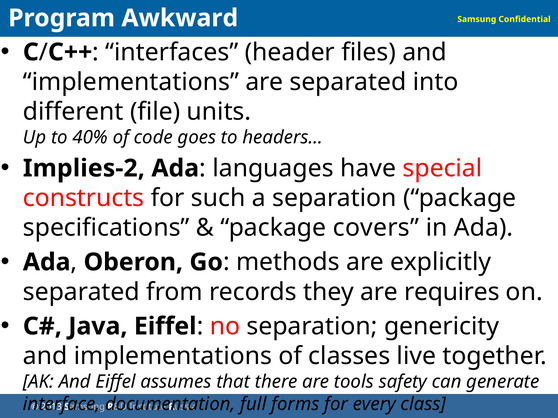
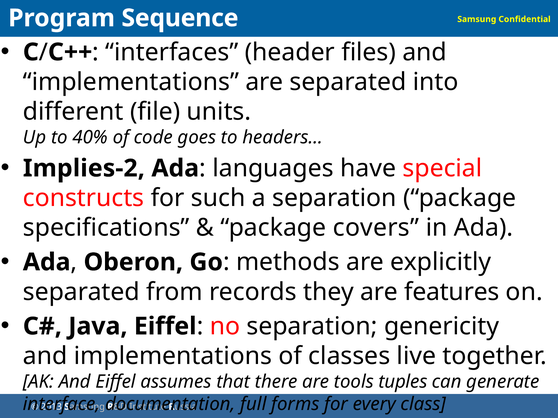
Awkward: Awkward -> Sequence (180, 18)
requires: requires -> features (452, 292)
safety: safety -> tuples (403, 382)
